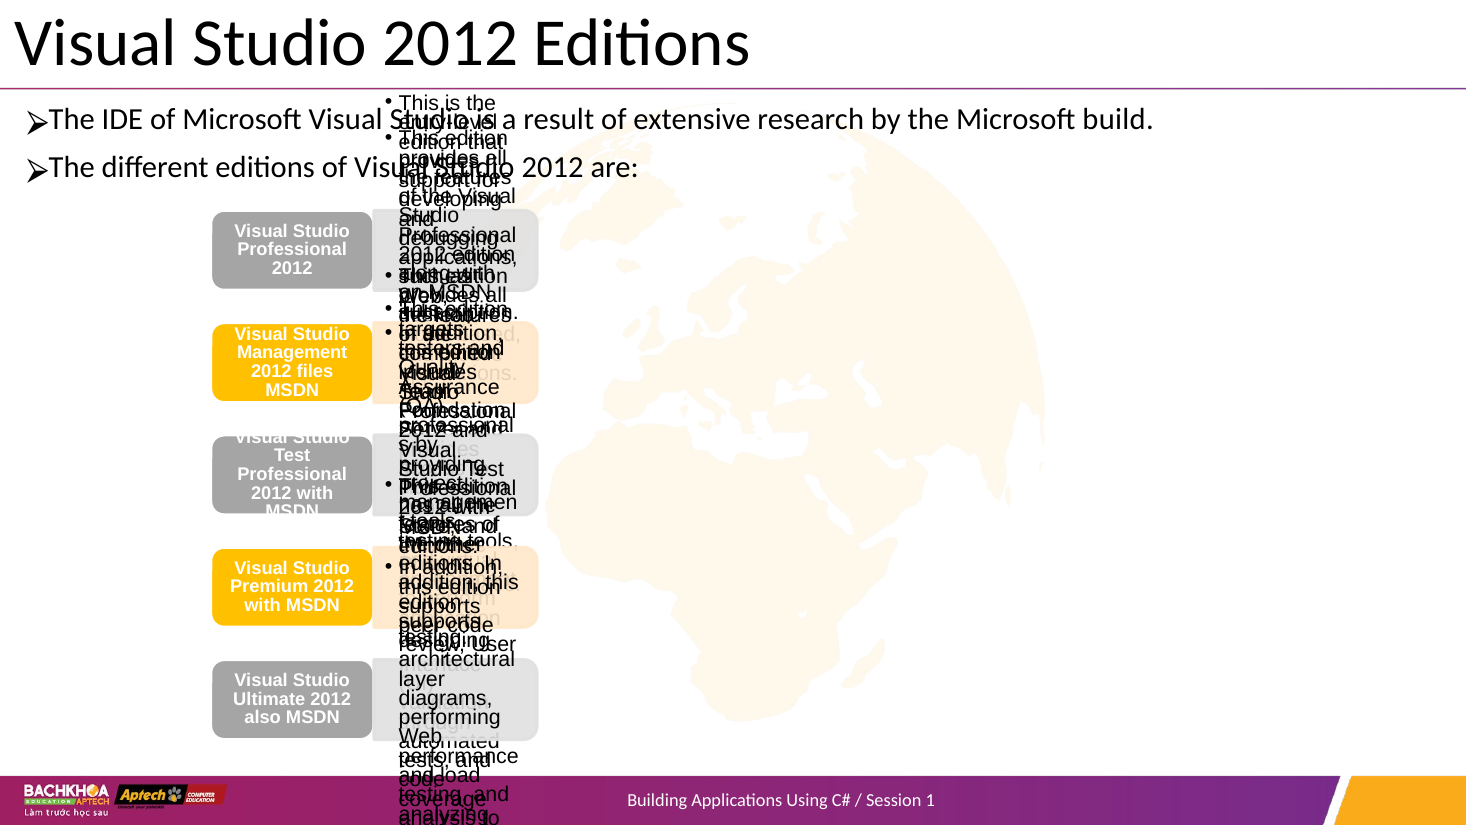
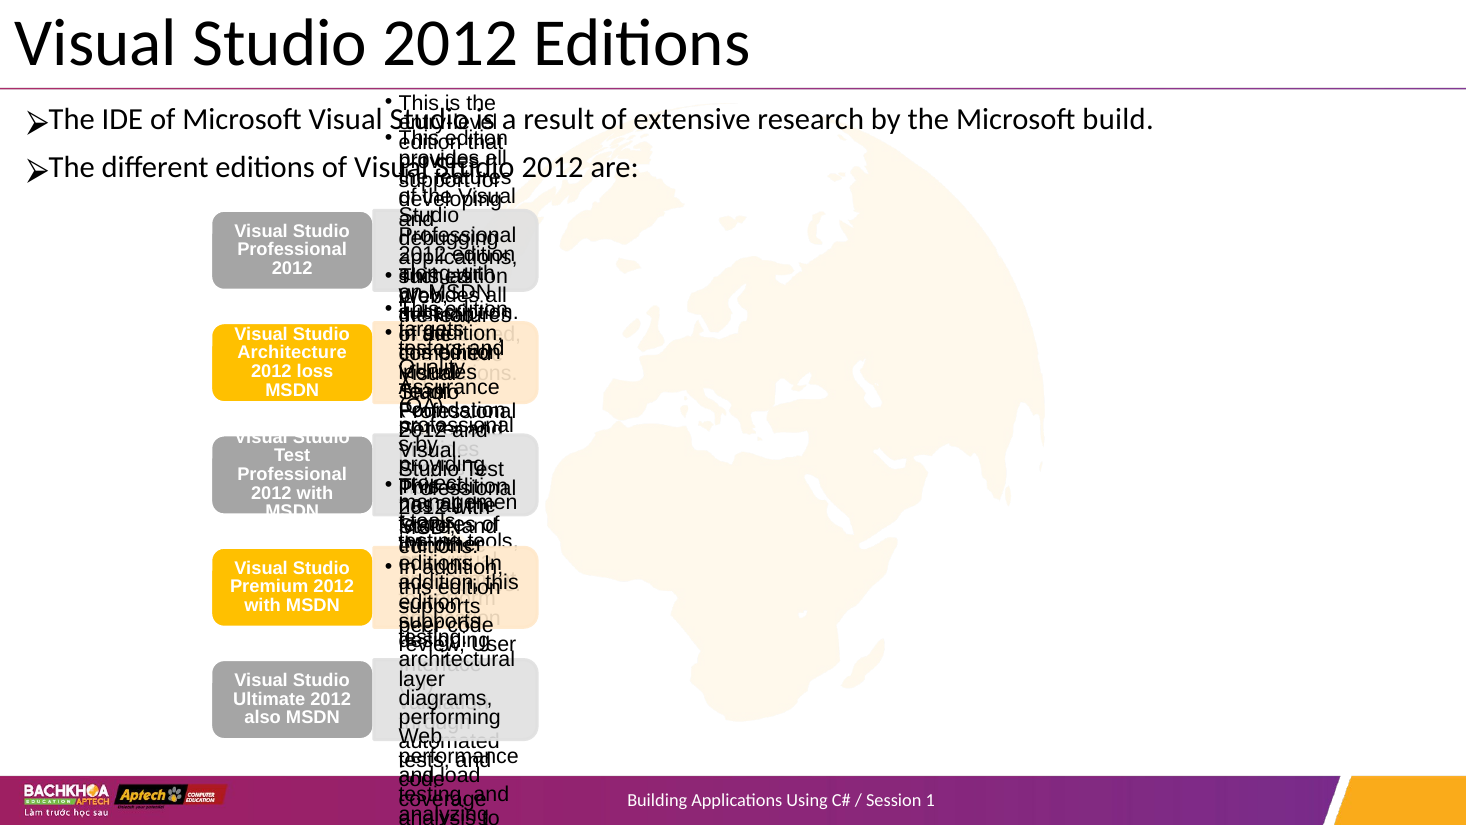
Management: Management -> Architecture (292, 353)
files: files -> loss (315, 371)
